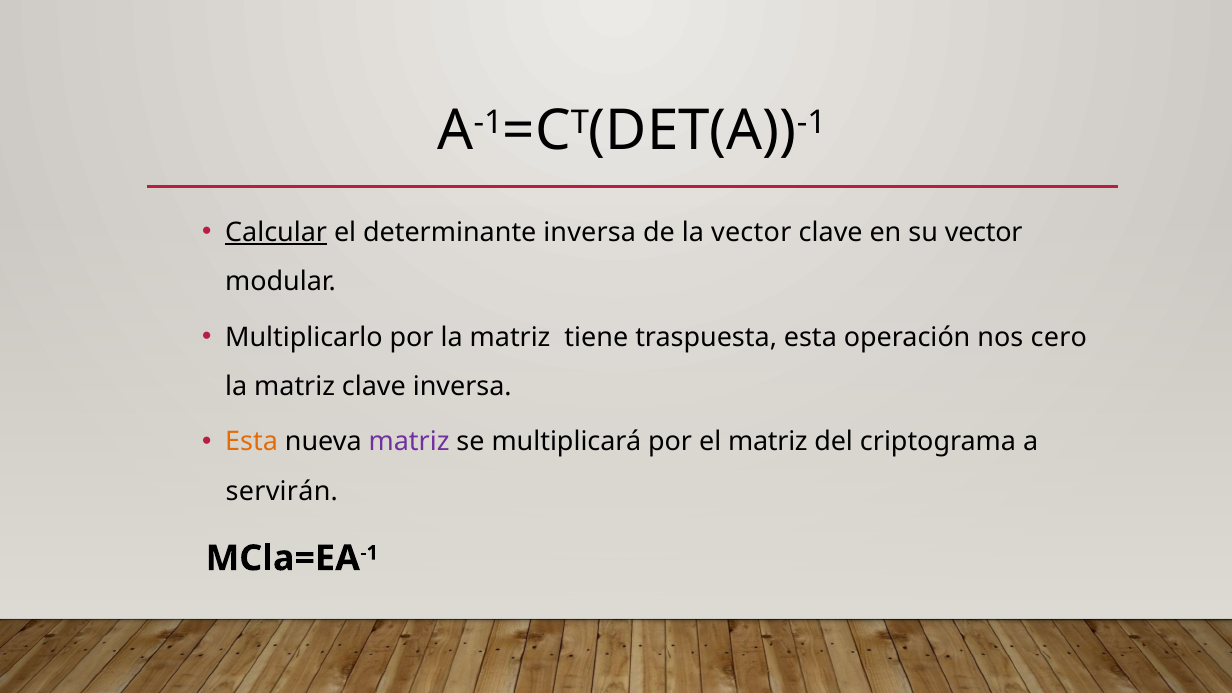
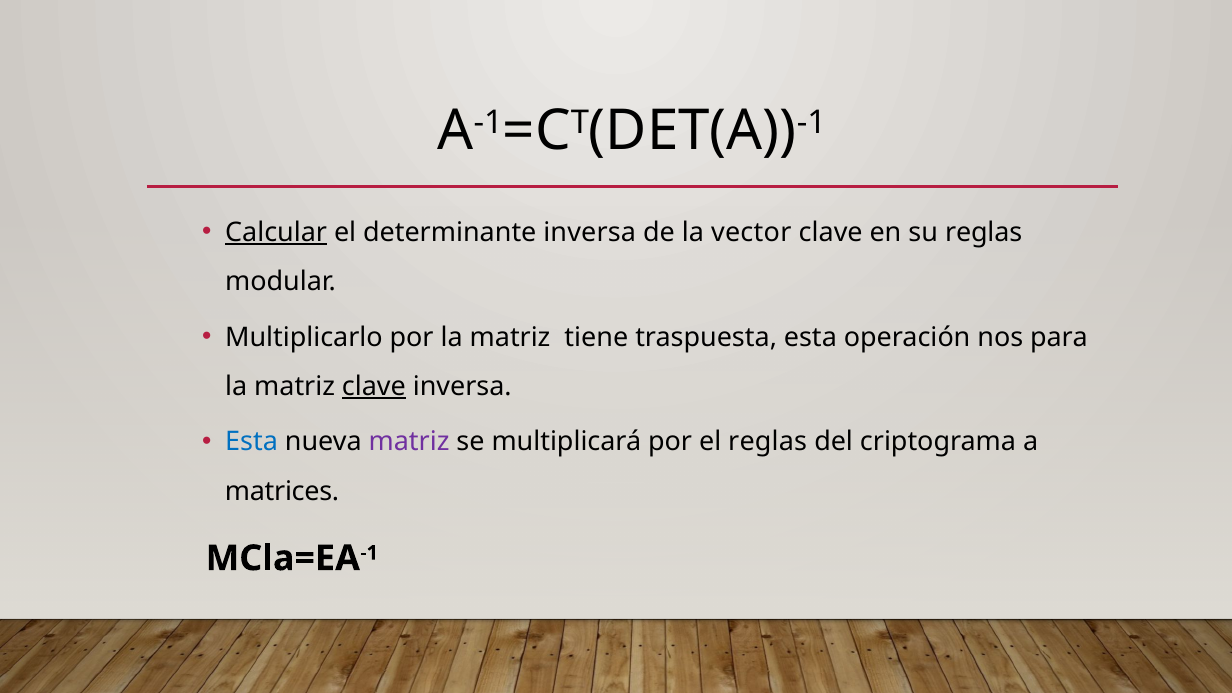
su vector: vector -> reglas (984, 233)
cero: cero -> para (1059, 337)
clave underline: none -> present (374, 387)
Esta colour: orange -> blue (252, 442)
el matriz: matriz -> reglas (768, 442)
servirán: servirán -> matrices (282, 491)
